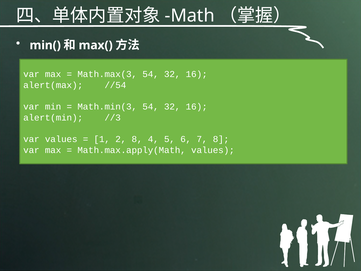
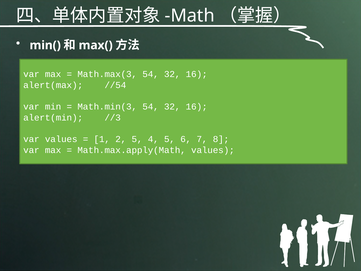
2 8: 8 -> 5 (137, 139)
